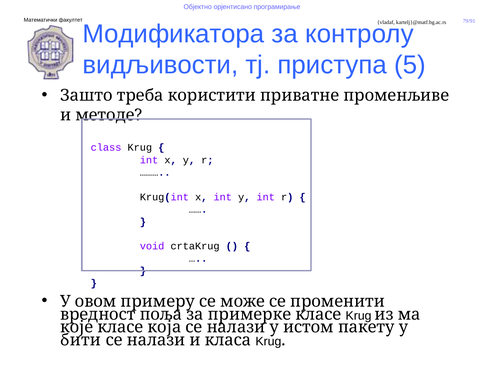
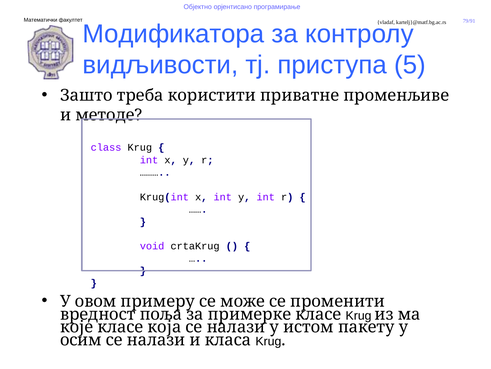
бити: бити -> осим (81, 339)
